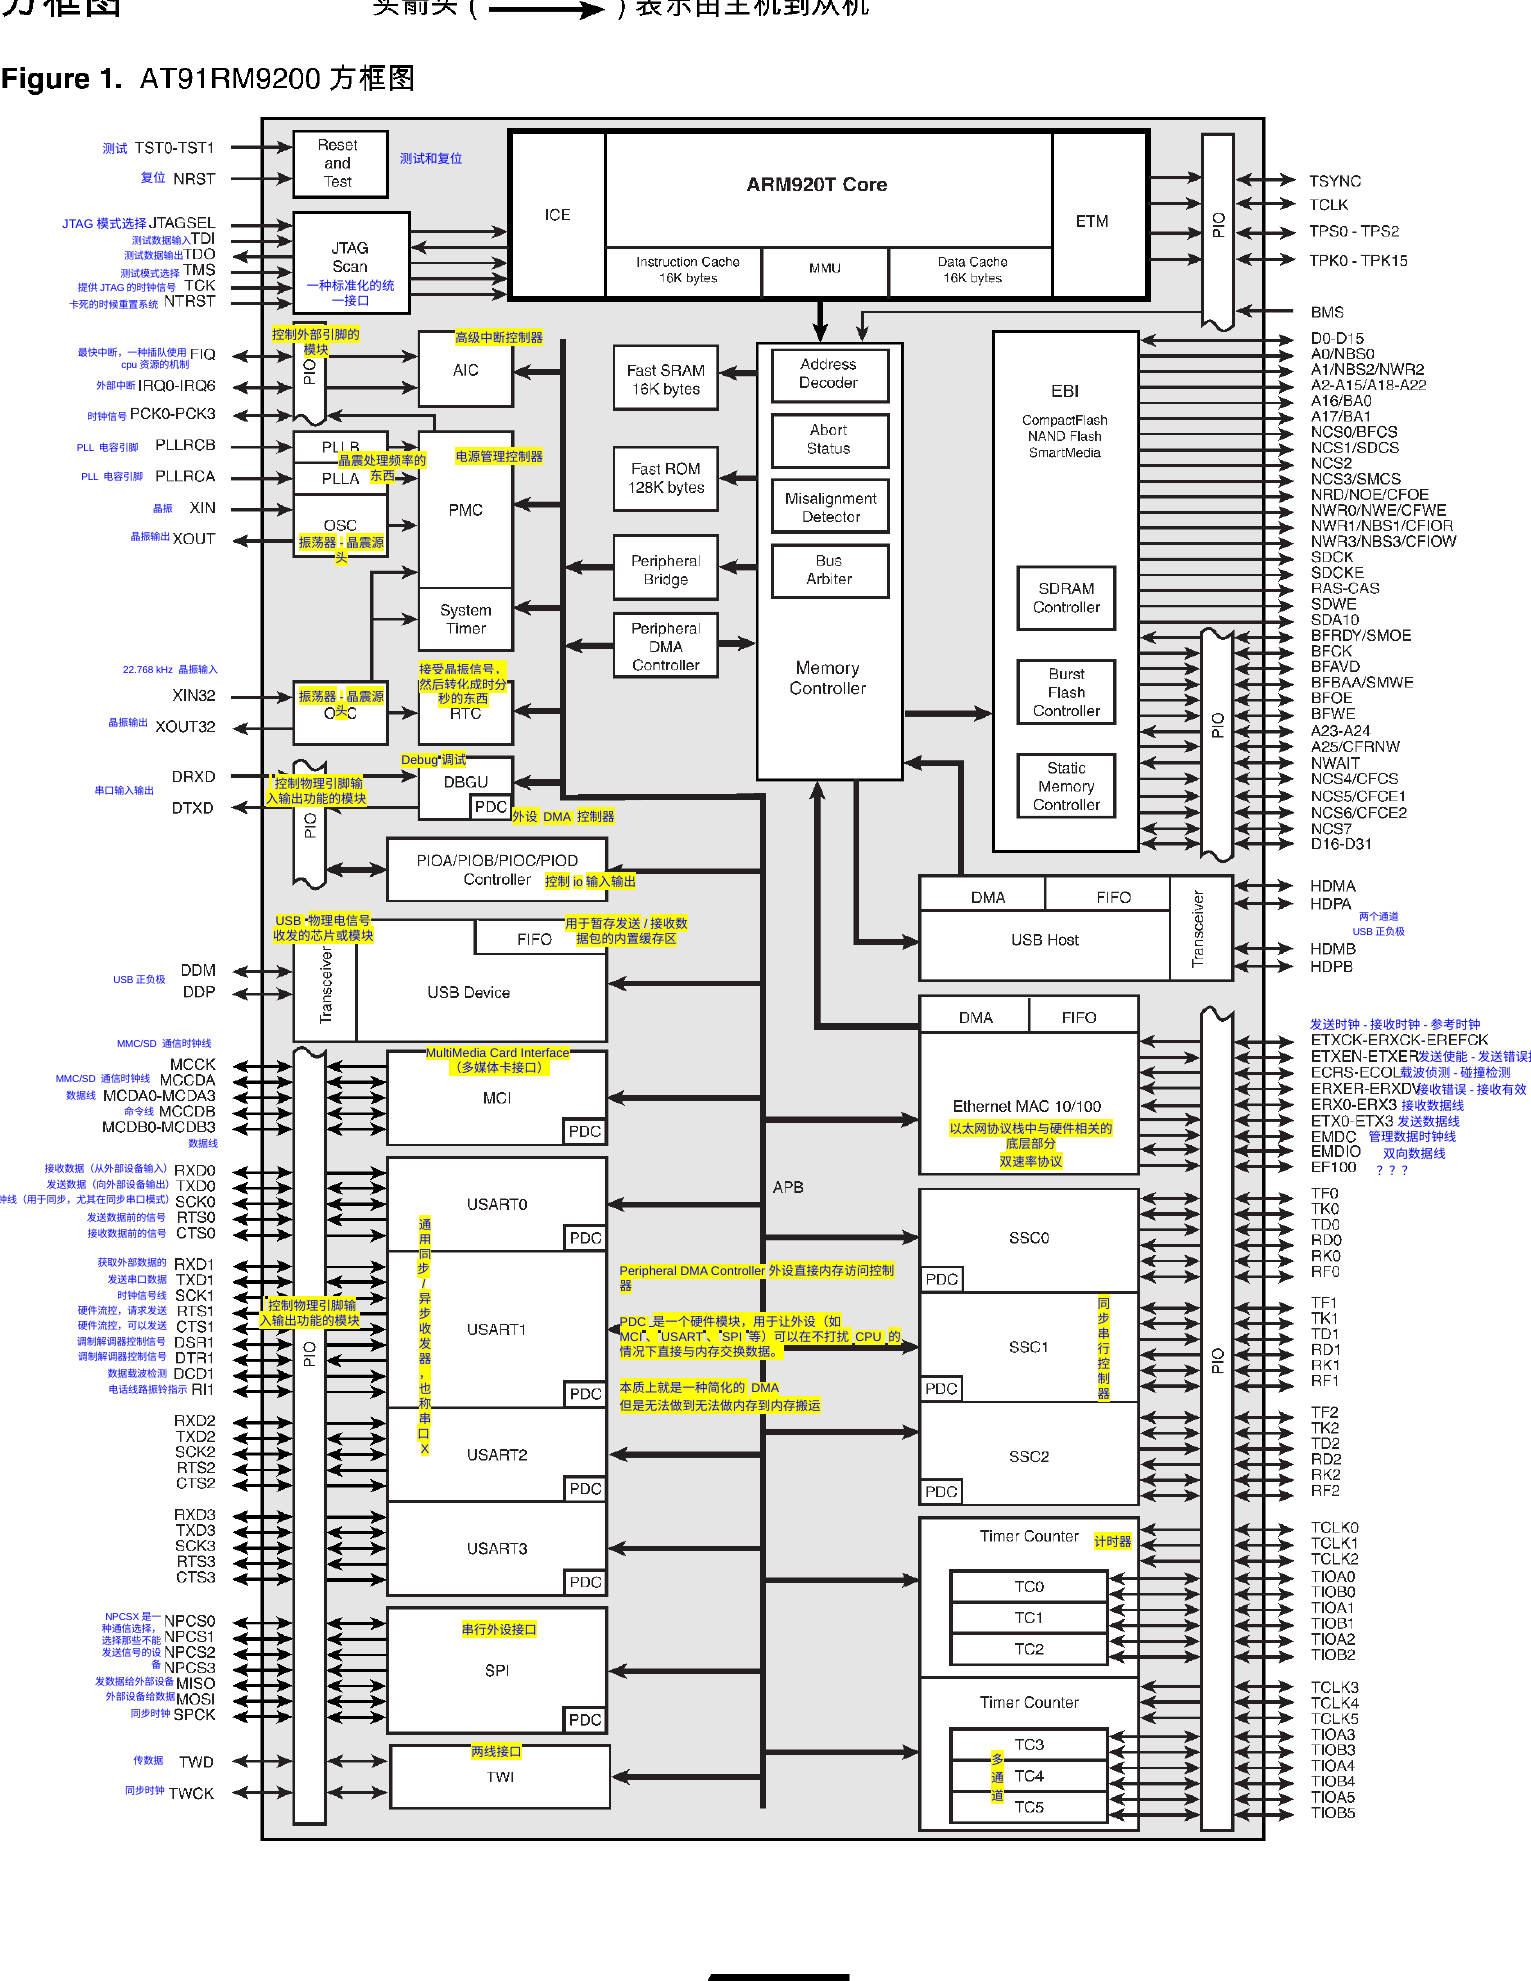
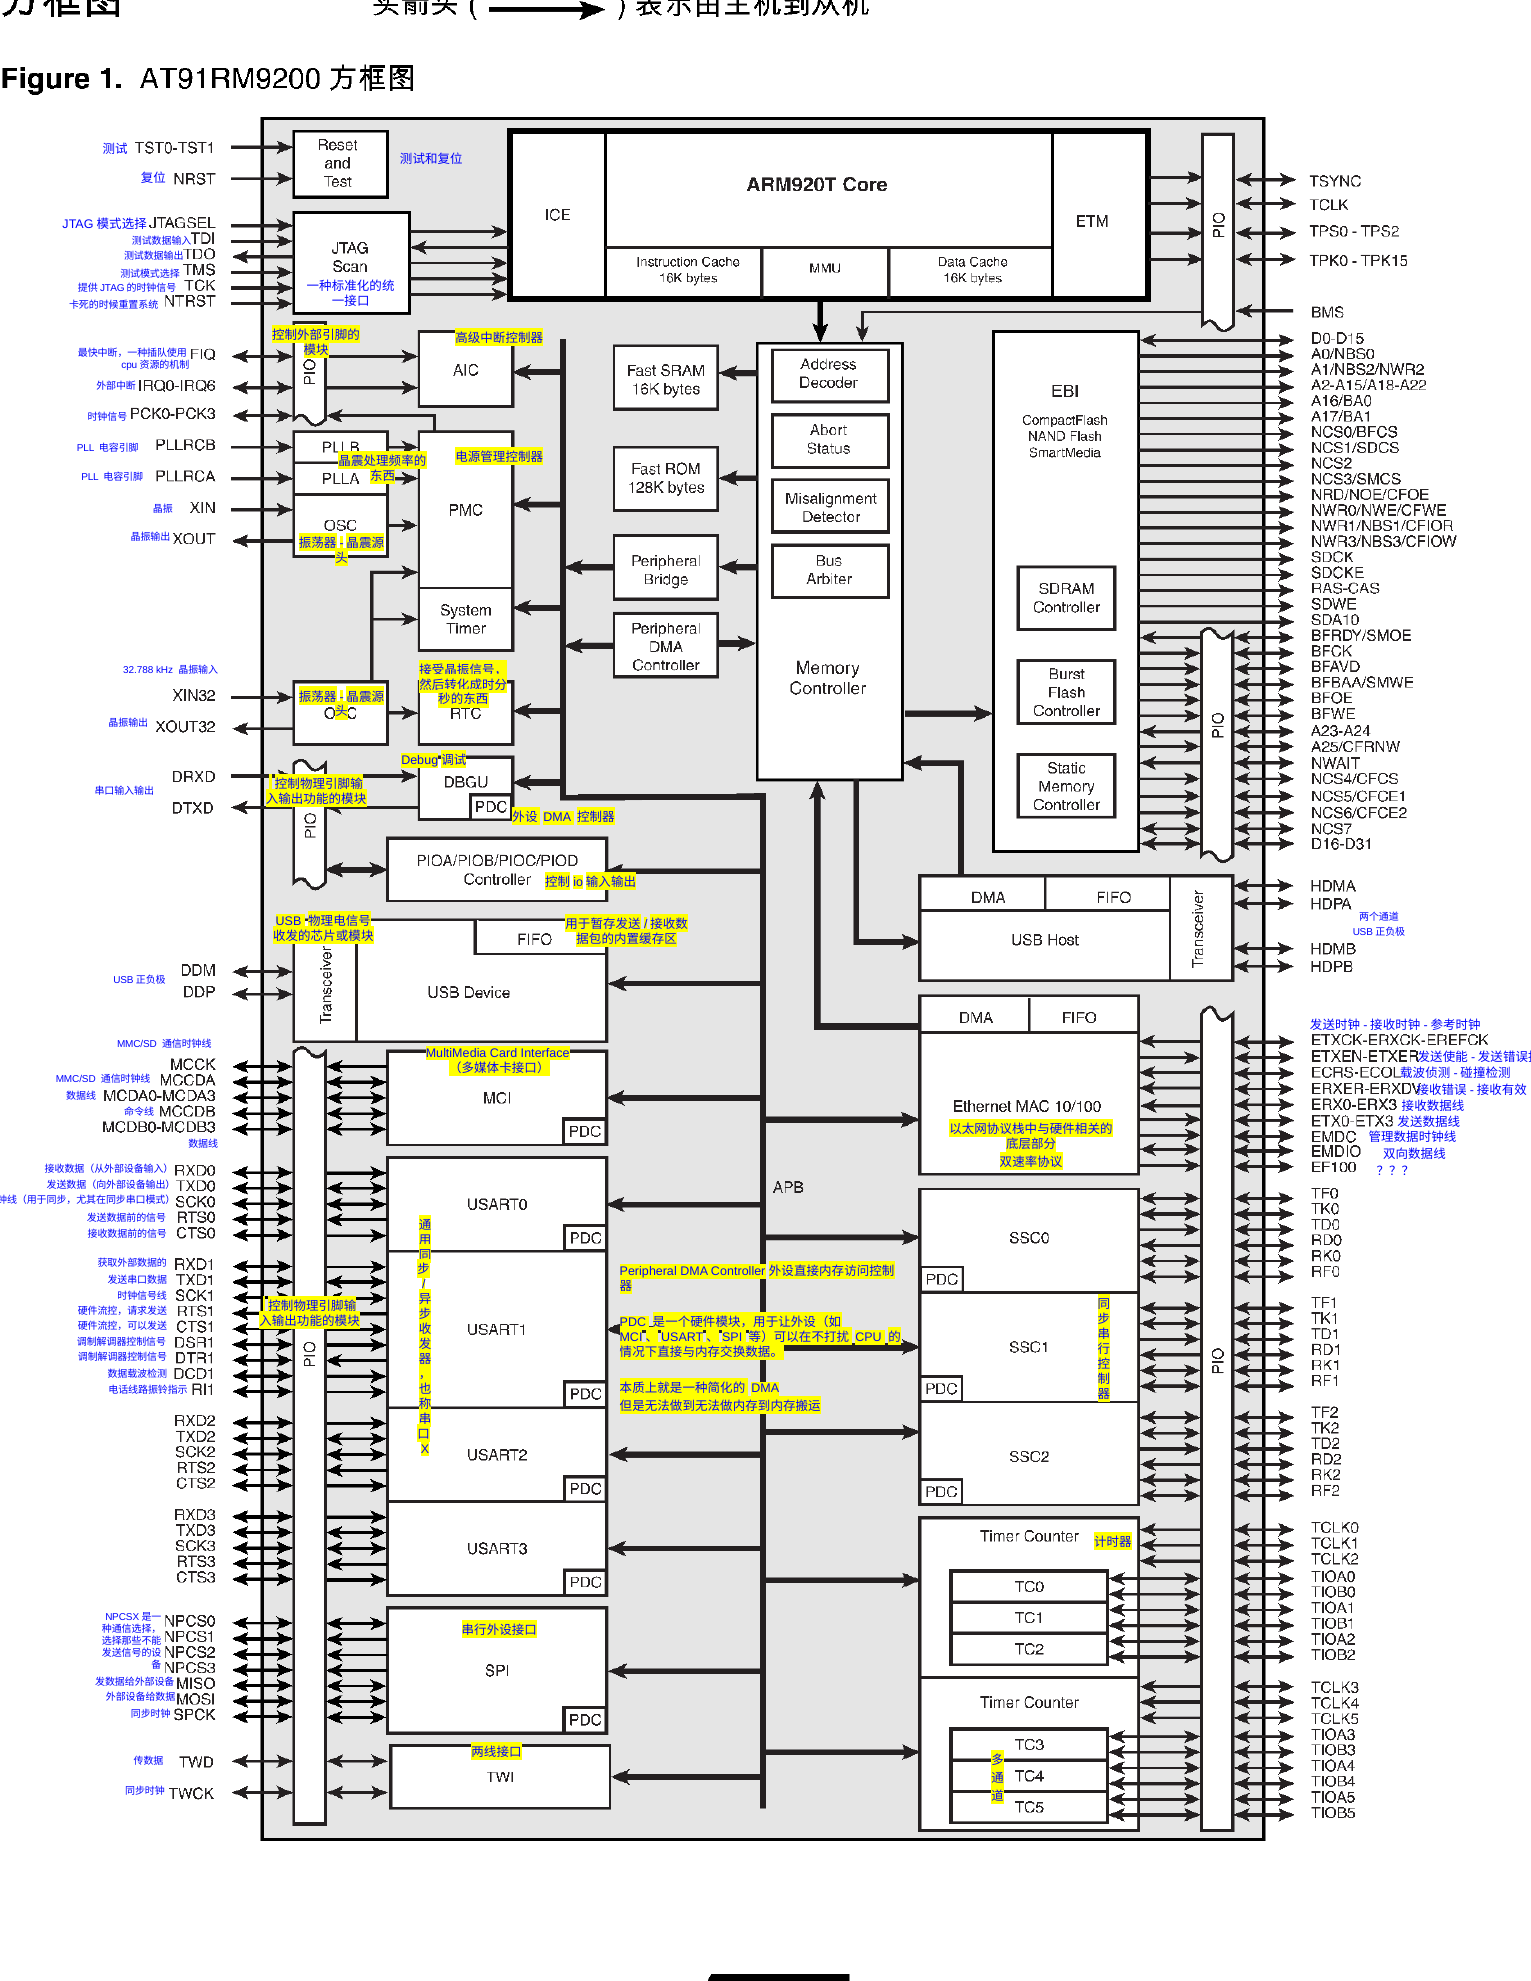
22.768: 22.768 -> 32.788 (138, 671)
